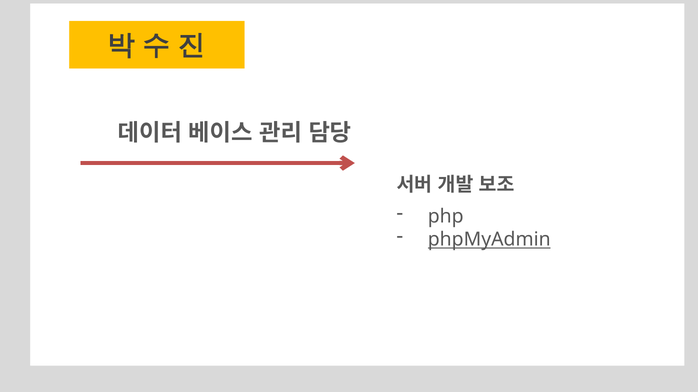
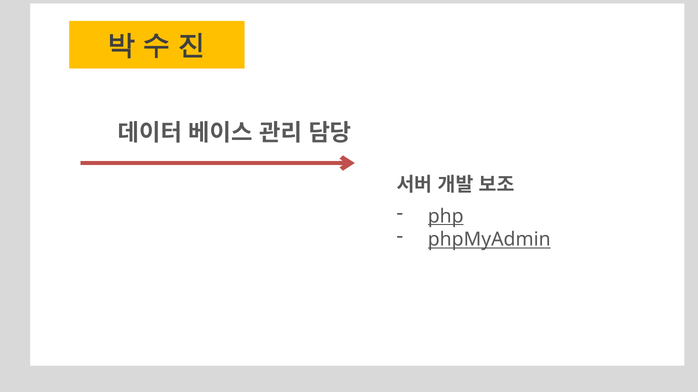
php underline: none -> present (446, 217)
